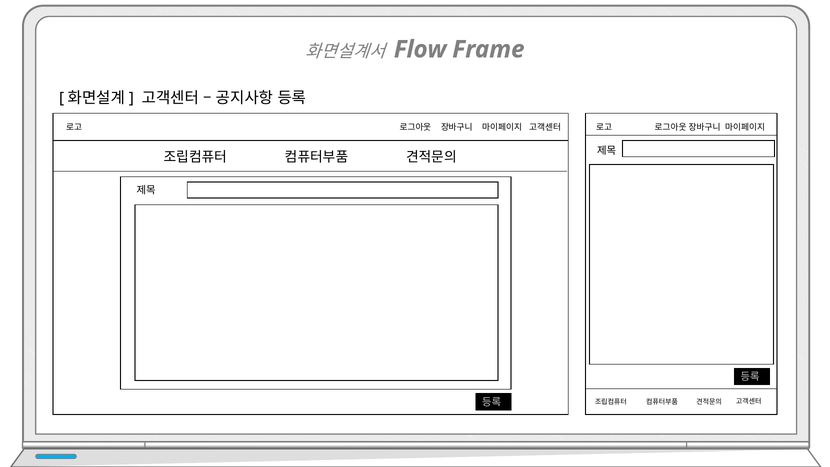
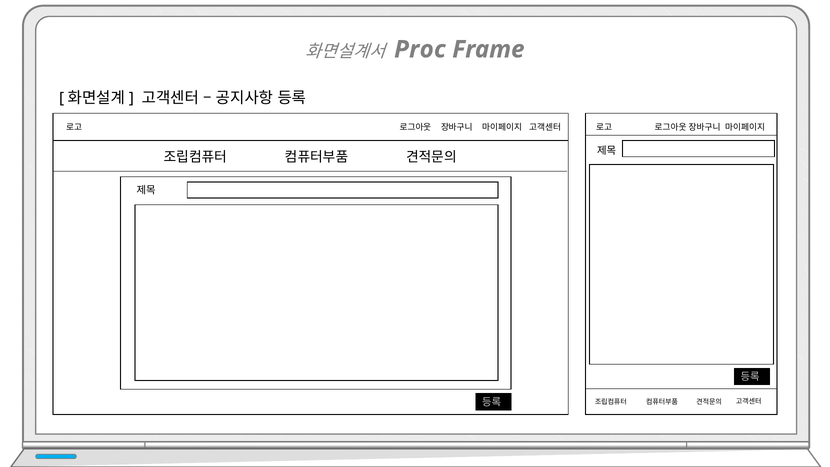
Flow: Flow -> Proc (420, 49)
